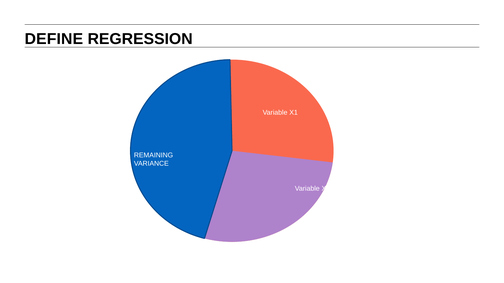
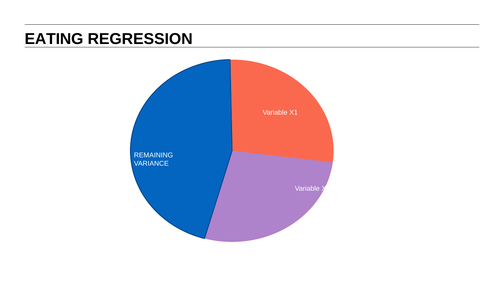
DEFINE: DEFINE -> EATING (54, 39)
